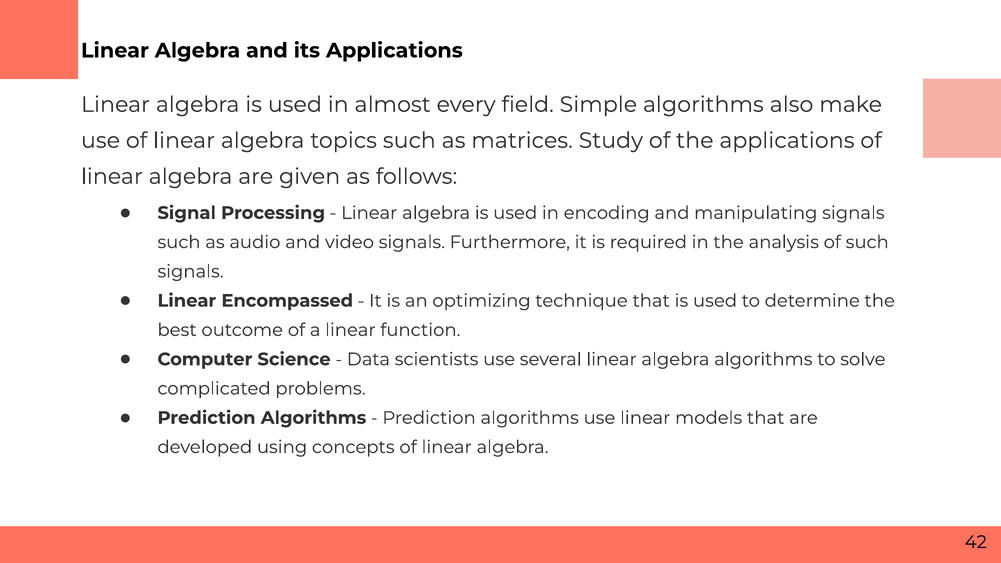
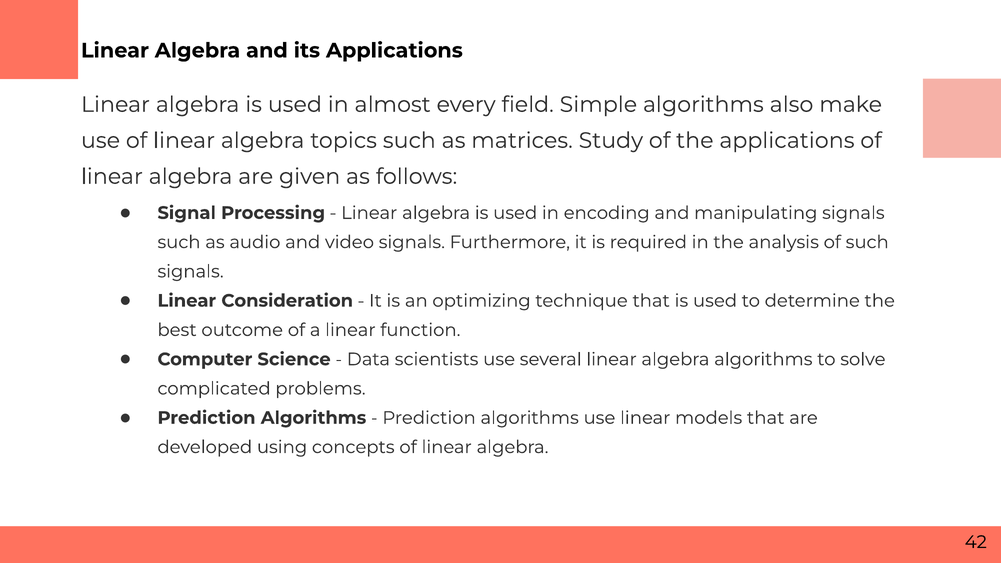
Encompassed: Encompassed -> Consideration (287, 301)
